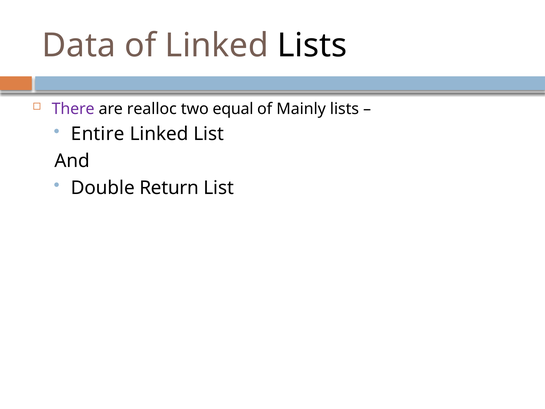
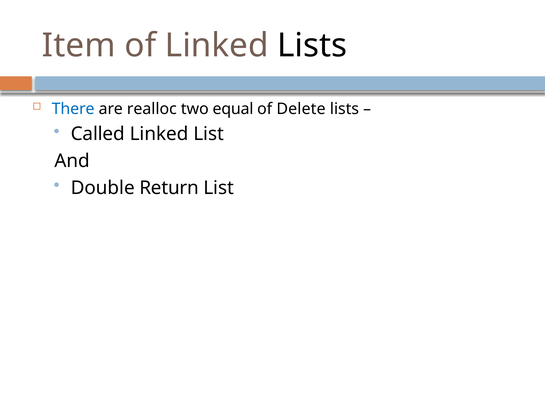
Data: Data -> Item (79, 45)
There colour: purple -> blue (73, 109)
Mainly: Mainly -> Delete (301, 109)
Entire: Entire -> Called (98, 134)
